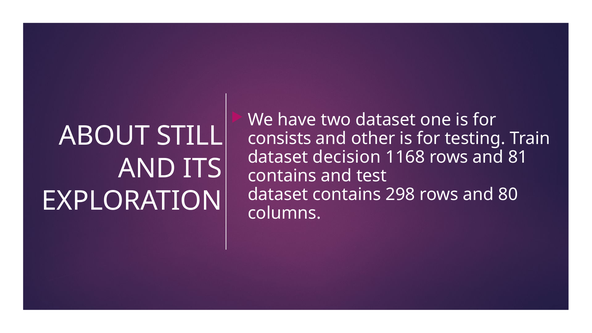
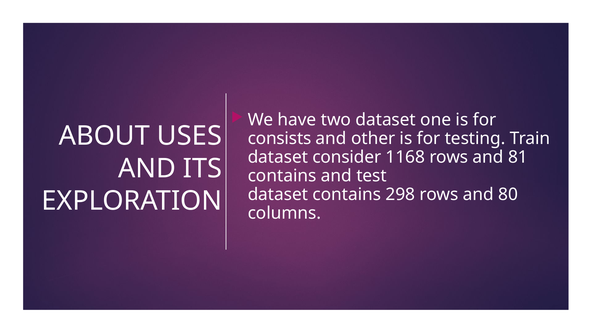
STILL: STILL -> USES (189, 136)
decision: decision -> consider (347, 157)
